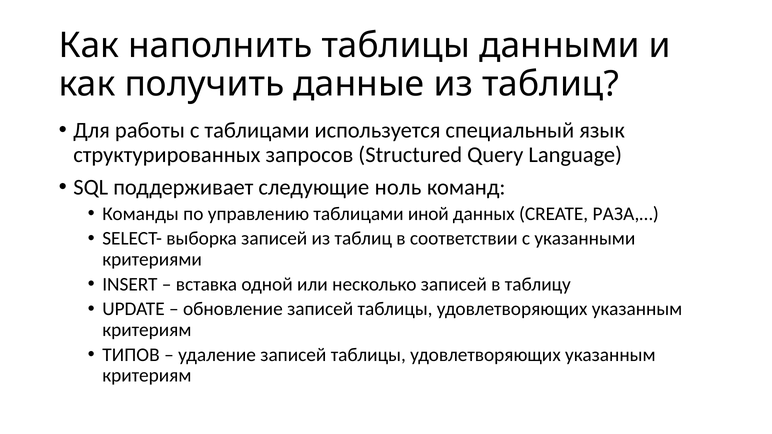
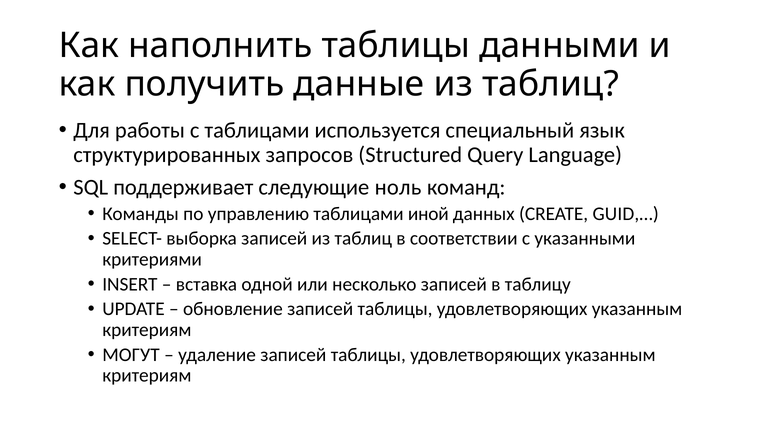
РАЗА,…: РАЗА,… -> GUID,… (626, 214)
ТИПОВ: ТИПОВ -> МОГУТ (131, 355)
